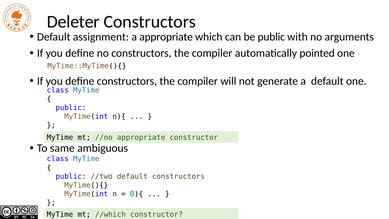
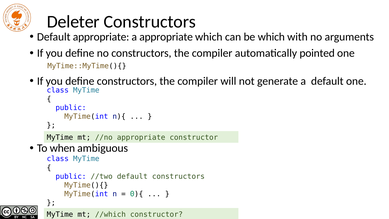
Default assignment: assignment -> appropriate (101, 37)
be public: public -> which (271, 37)
same: same -> when (62, 148)
